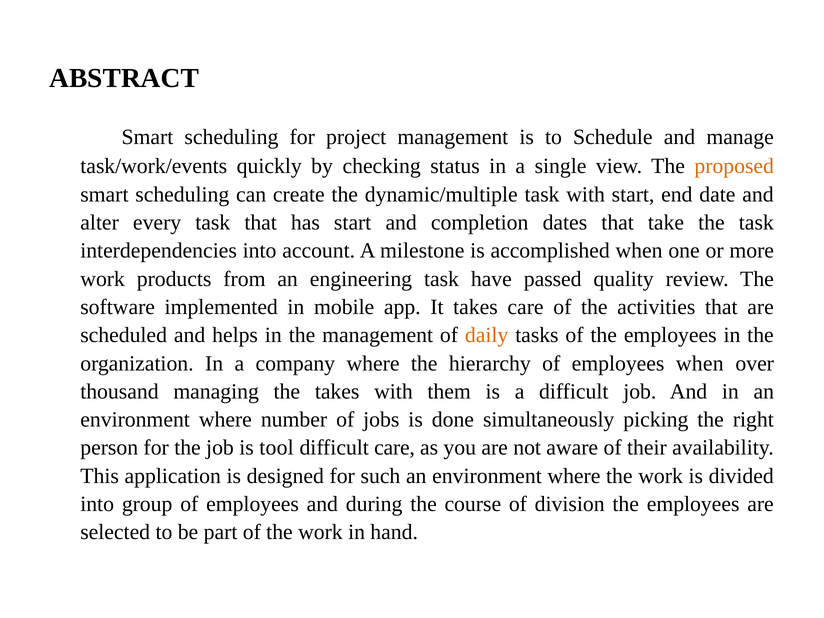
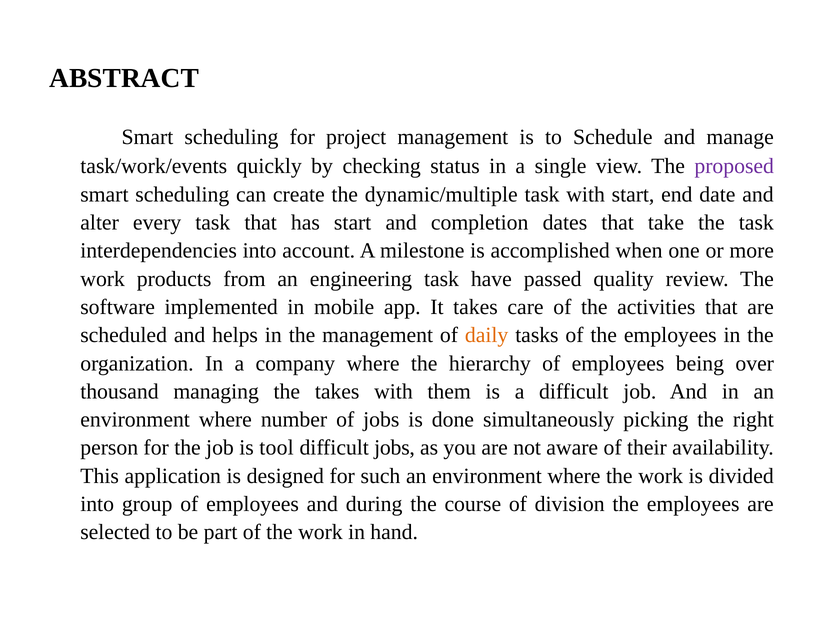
proposed colour: orange -> purple (734, 166)
employees when: when -> being (700, 363)
difficult care: care -> jobs (395, 448)
